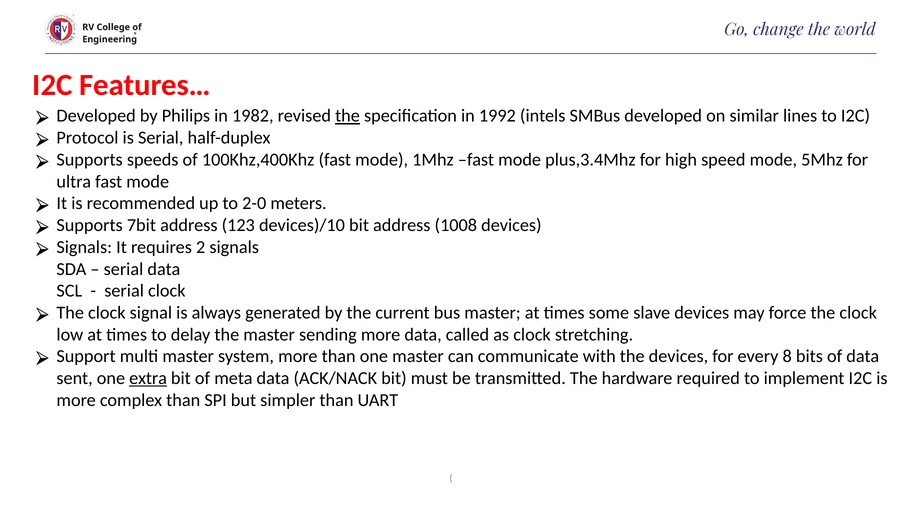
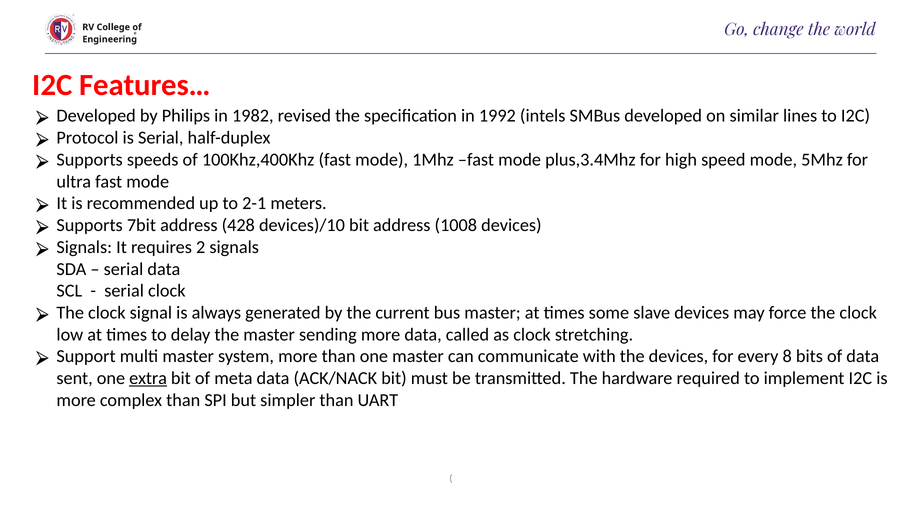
the underline: present -> none (348, 116)
2-0: 2-0 -> 2-1 (254, 204)
123: 123 -> 428 (238, 225)
